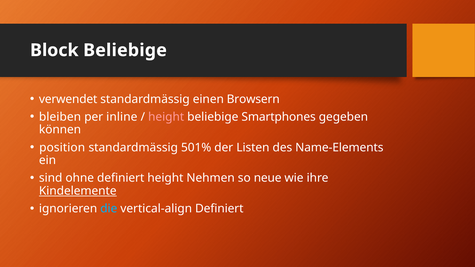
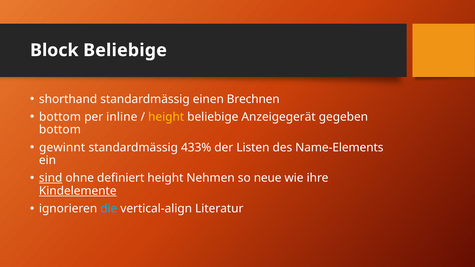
verwendet: verwendet -> shorthand (68, 99)
Browsern: Browsern -> Brechnen (253, 99)
bleiben: bleiben -> bottom (60, 117)
height colour: pink -> yellow (166, 117)
Smartphones: Smartphones -> Anzeigegerät (279, 117)
können: können -> bottom (60, 130)
position: position -> gewinnt (62, 148)
501%: 501% -> 433% (196, 148)
sind underline: none -> present (51, 178)
vertical-align Definiert: Definiert -> Literatur (219, 209)
